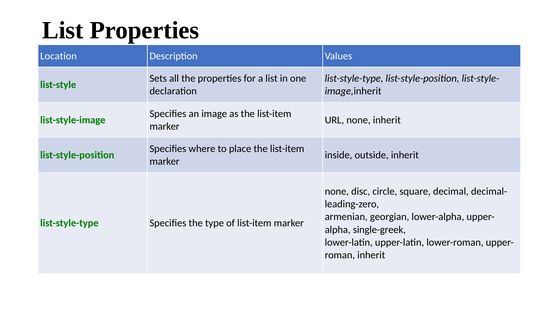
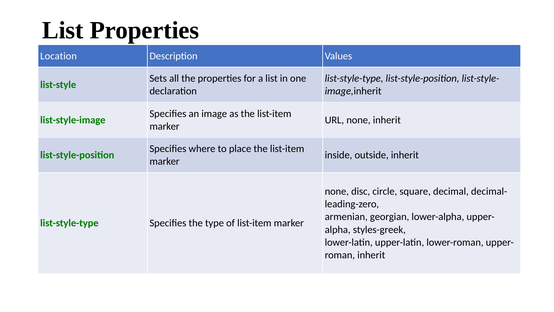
single-greek: single-greek -> styles-greek (379, 229)
